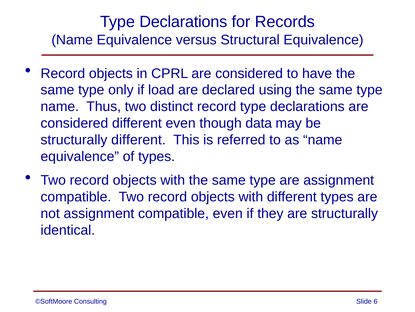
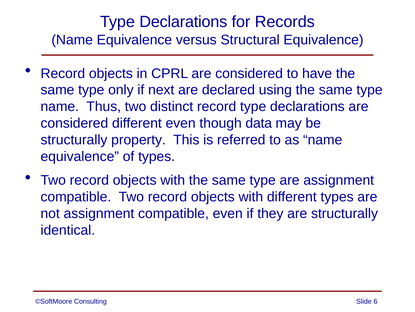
load: load -> next (161, 90)
structurally different: different -> property (139, 140)
